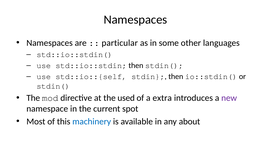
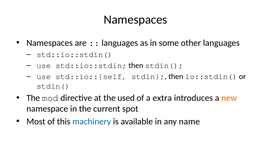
particular: particular -> languages (120, 43)
new colour: purple -> orange (229, 98)
about: about -> name (189, 122)
